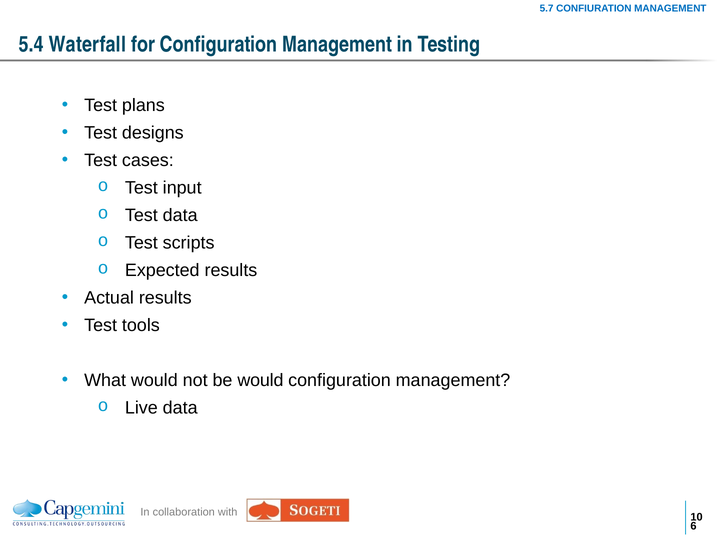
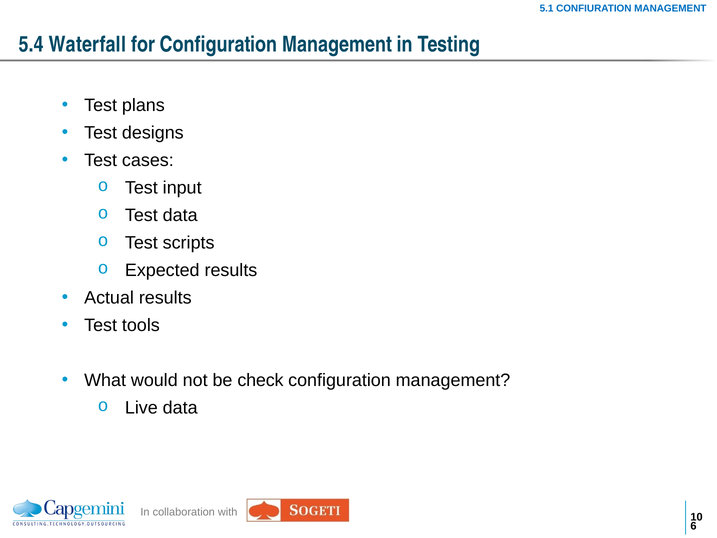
5.7: 5.7 -> 5.1 (547, 8)
be would: would -> check (260, 380)
